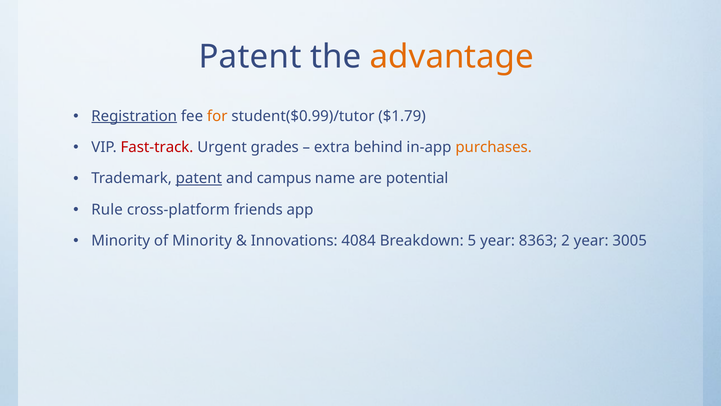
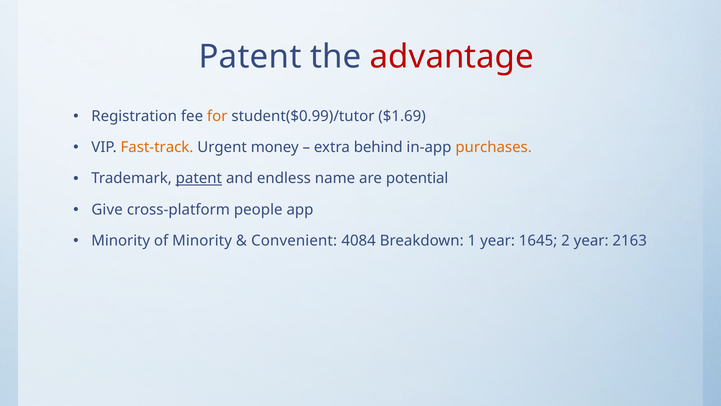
advantage colour: orange -> red (452, 57)
Registration underline: present -> none (134, 116)
$1.79: $1.79 -> $1.69 (402, 116)
Fast-track colour: red -> orange (157, 147)
grades: grades -> money (275, 147)
campus: campus -> endless (284, 178)
Rule: Rule -> Give (107, 210)
friends: friends -> people (258, 210)
Innovations: Innovations -> Convenient (294, 241)
5: 5 -> 1 (472, 241)
8363: 8363 -> 1645 (538, 241)
3005: 3005 -> 2163 (630, 241)
